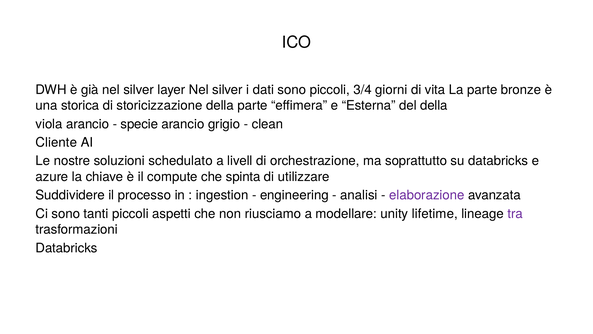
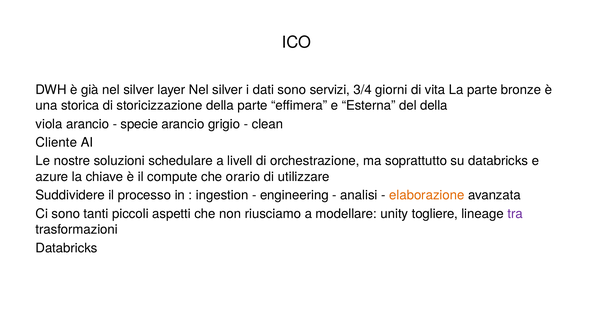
sono piccoli: piccoli -> servizi (330, 90)
schedulato: schedulato -> schedulare (181, 161)
spinta: spinta -> orario (243, 177)
elaborazione colour: purple -> orange (427, 195)
lifetime: lifetime -> togliere (435, 213)
